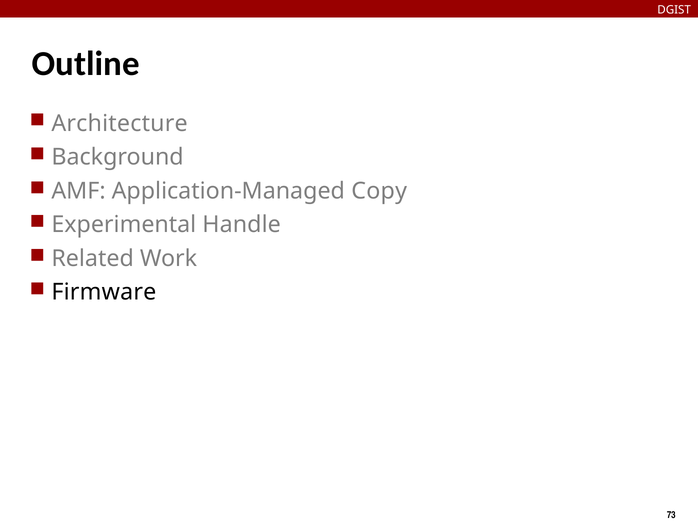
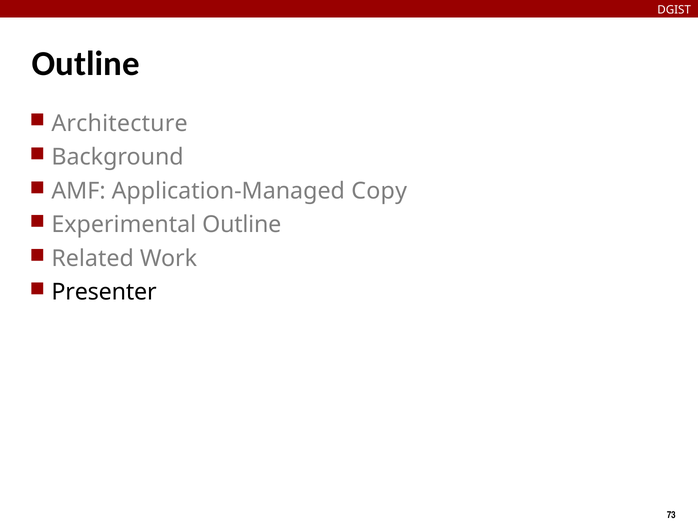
Experimental Handle: Handle -> Outline (242, 224)
Firmware: Firmware -> Presenter (104, 292)
